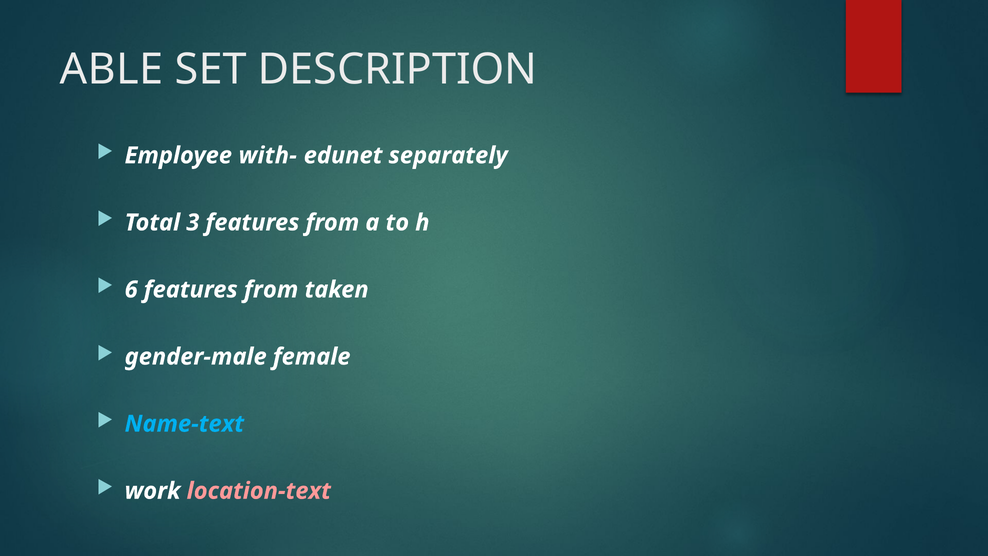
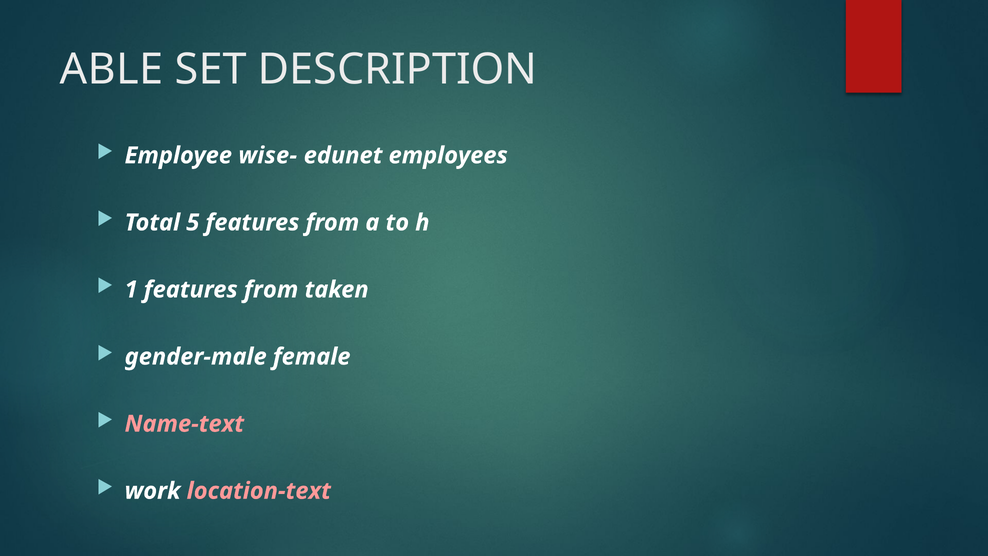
with-: with- -> wise- (268, 155)
separately: separately -> employees (448, 155)
3: 3 -> 5 (193, 222)
6: 6 -> 1 (131, 290)
Name-text colour: light blue -> pink (184, 424)
